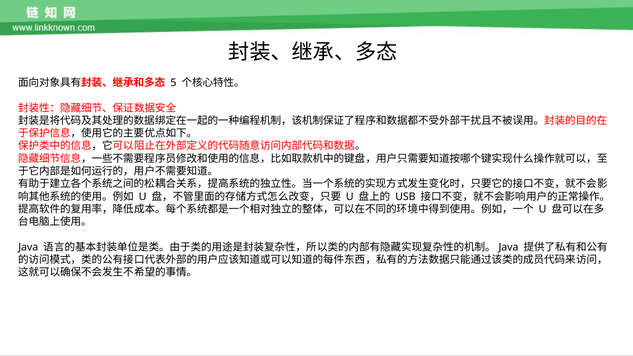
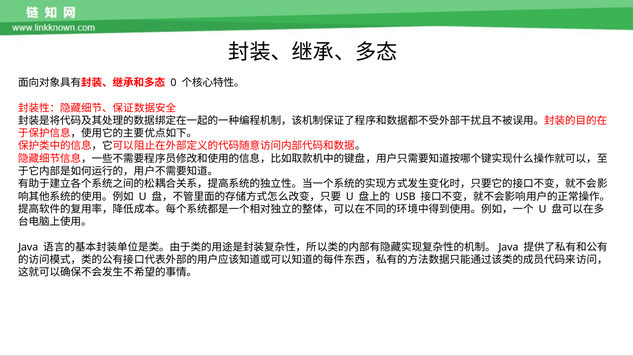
5: 5 -> 0 (173, 83)
